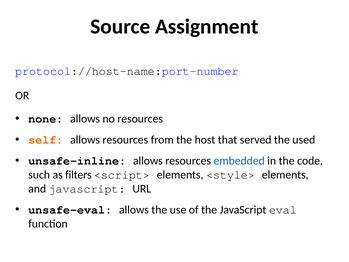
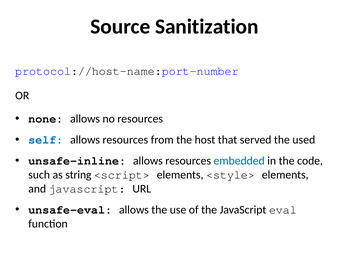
Assignment: Assignment -> Sanitization (207, 27)
self colour: orange -> blue (46, 140)
filters: filters -> string (78, 175)
